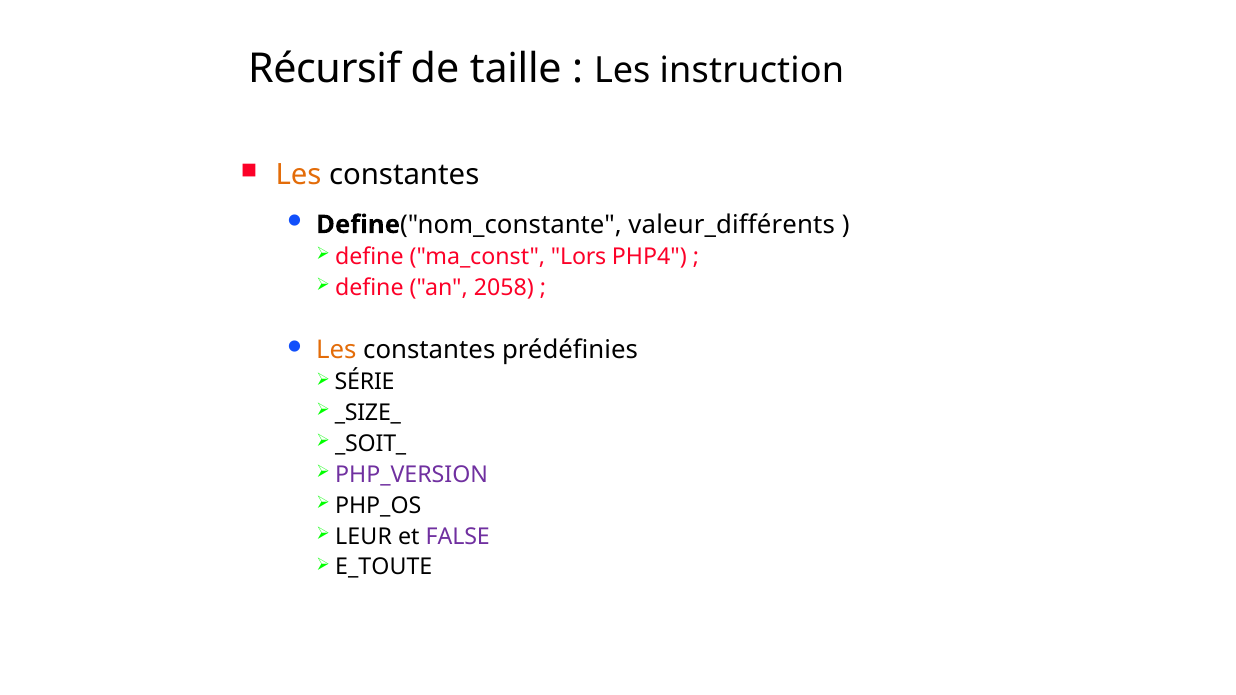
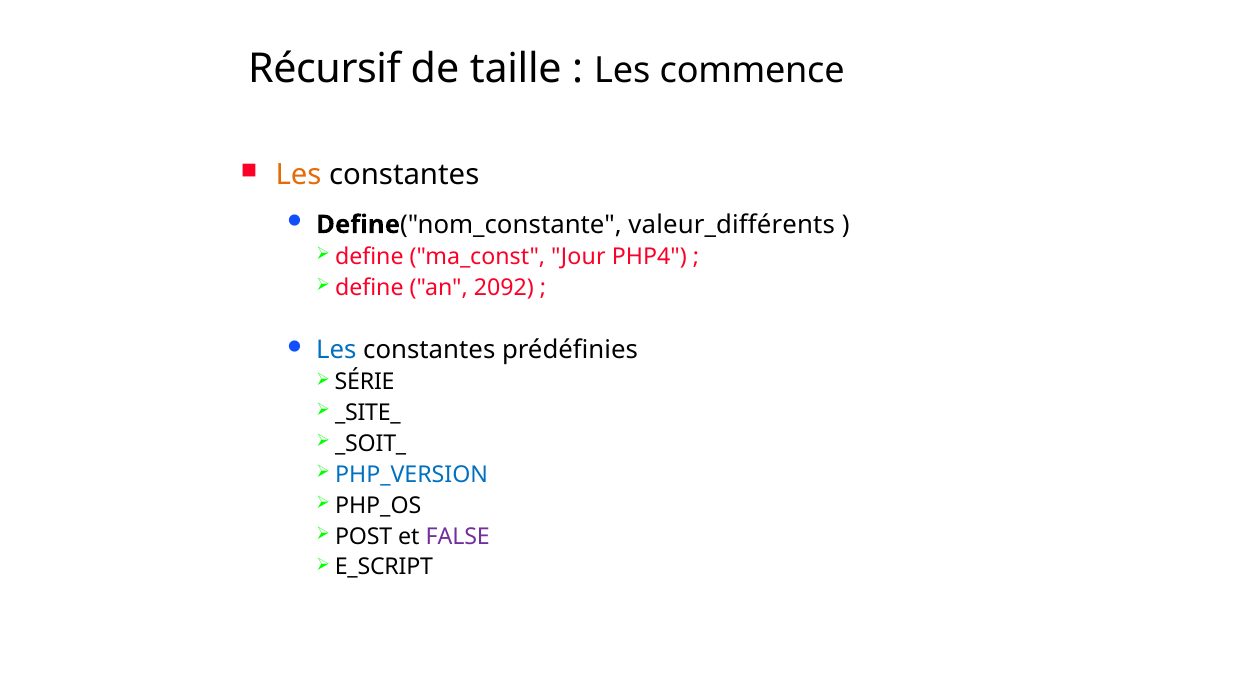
instruction: instruction -> commence (752, 71)
Lors: Lors -> Jour (578, 257)
2058: 2058 -> 2092 (504, 288)
Les colour: orange -> blue (336, 350)
_SIZE_: _SIZE_ -> _SITE_ (368, 413)
PHP_VERSION colour: purple -> blue (412, 475)
LEUR: LEUR -> POST (364, 537)
E_TOUTE: E_TOUTE -> E_SCRIPT (384, 567)
